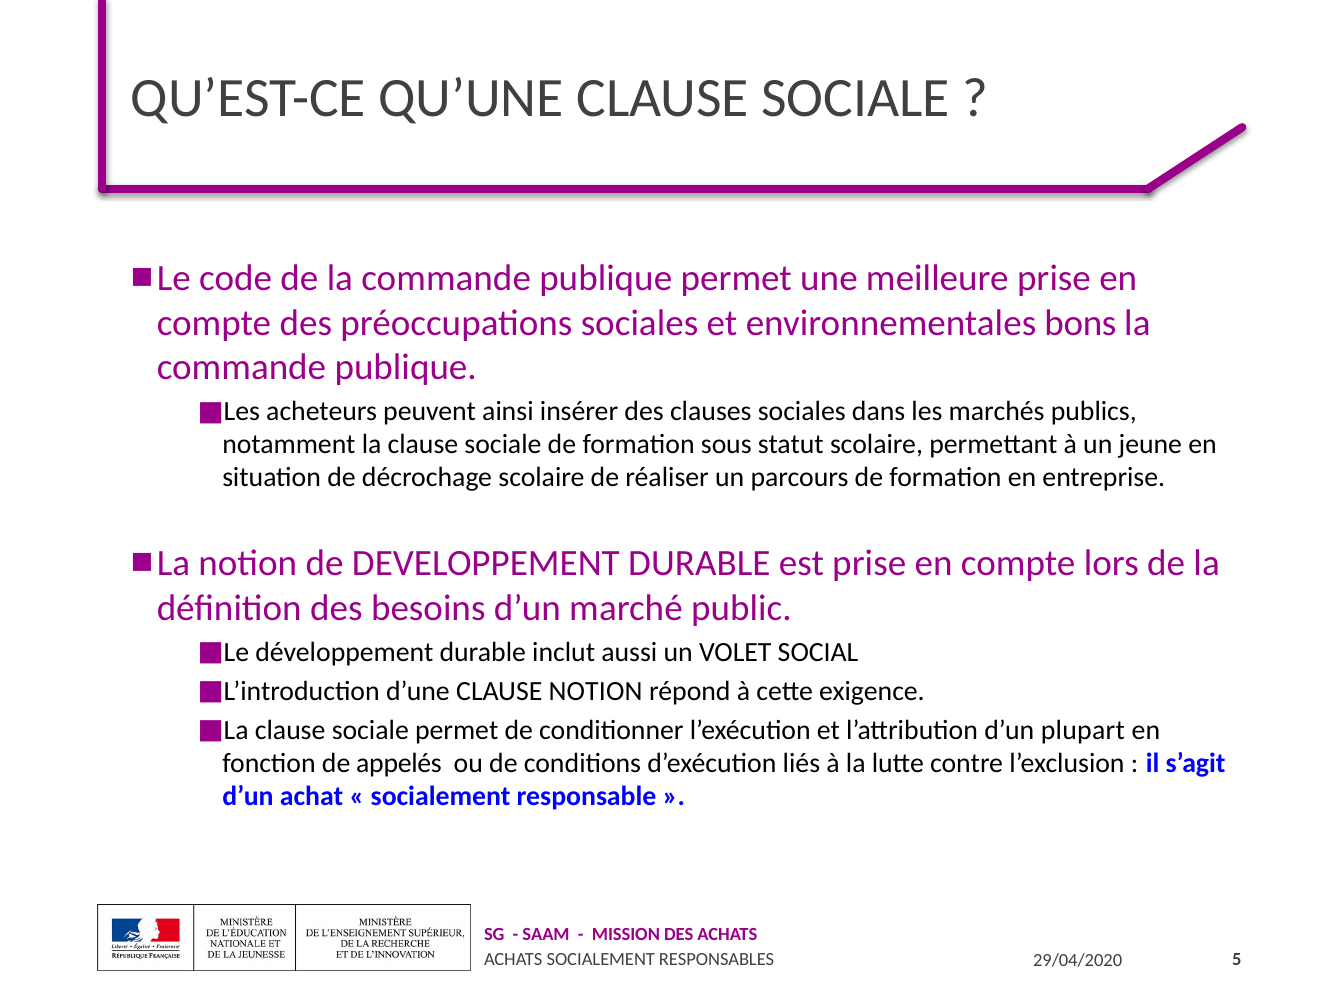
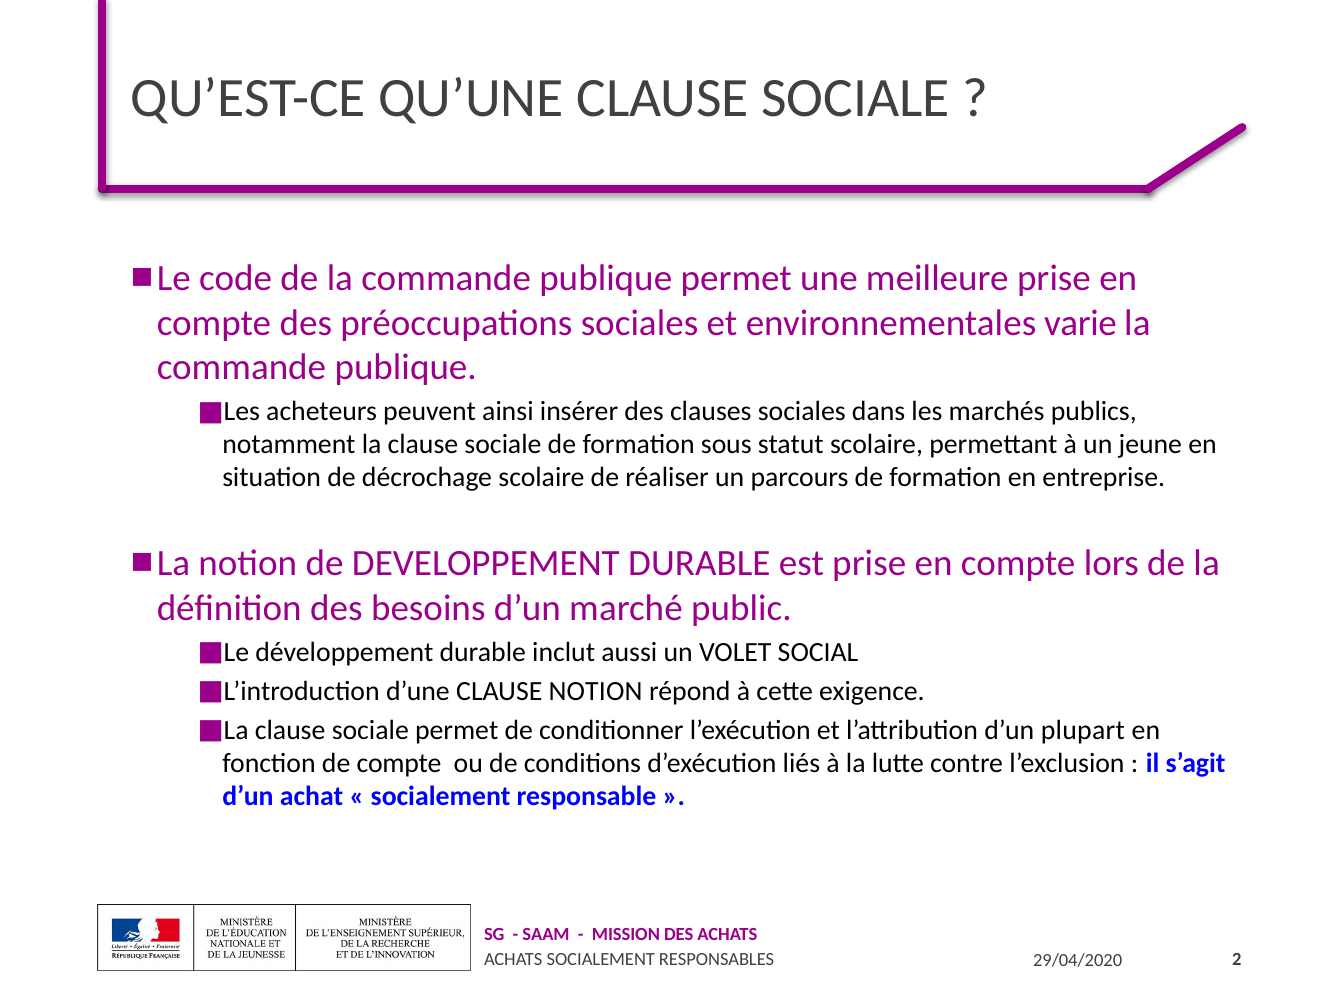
bons: bons -> varie (1080, 323)
de appelés: appelés -> compte (399, 764)
5: 5 -> 2 (1237, 960)
